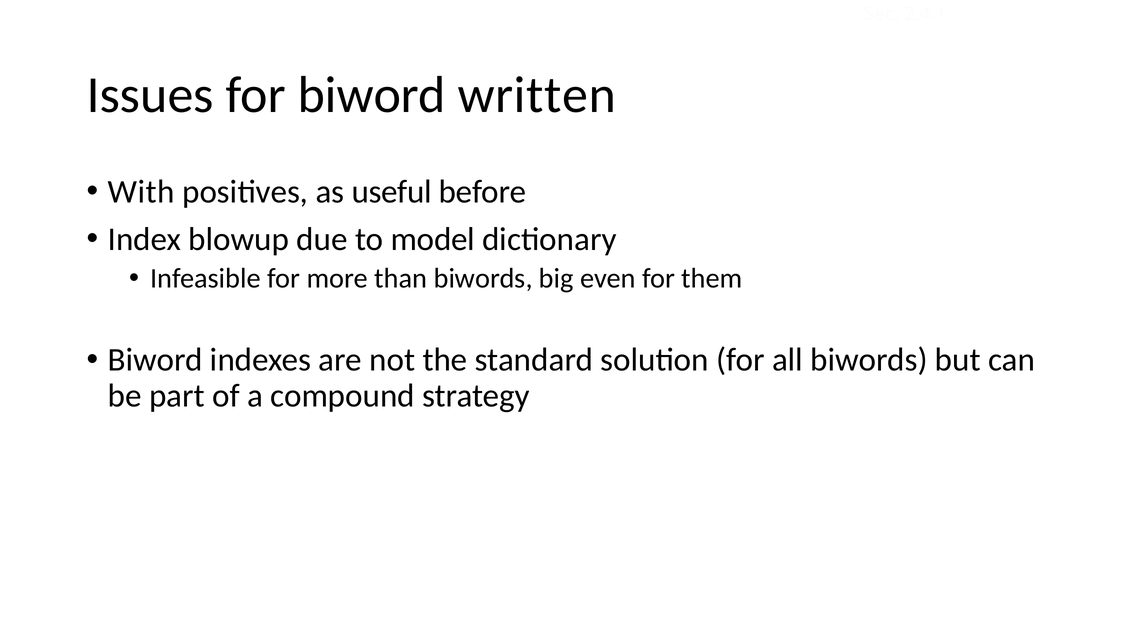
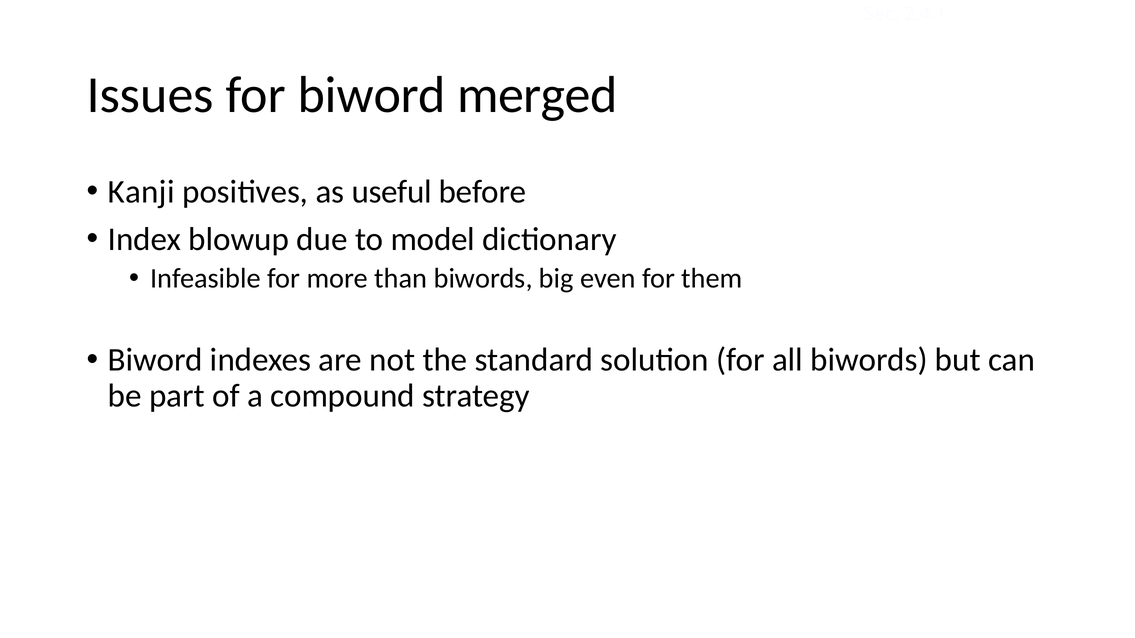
written: written -> merged (537, 95)
With: With -> Kanji (141, 192)
